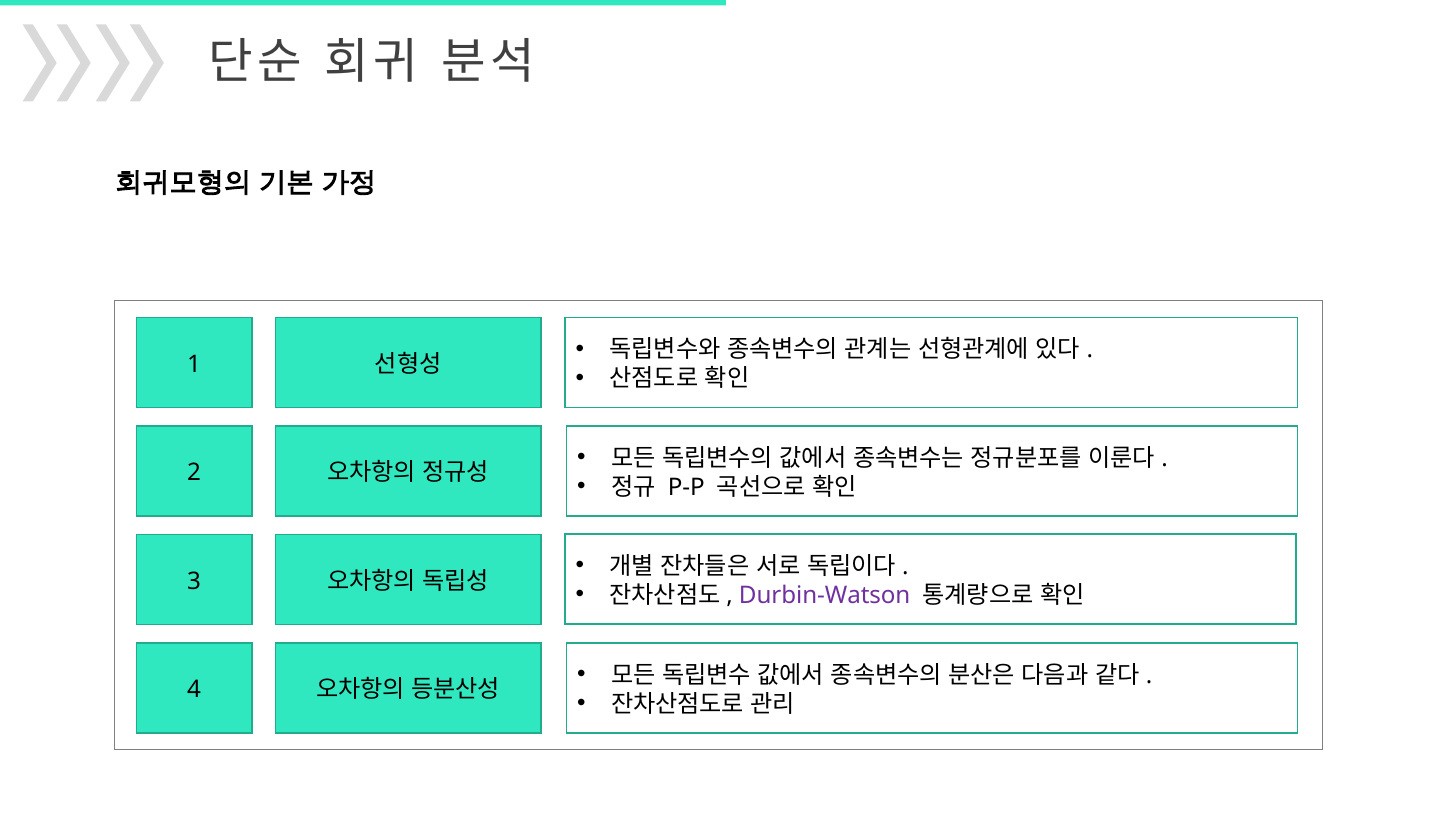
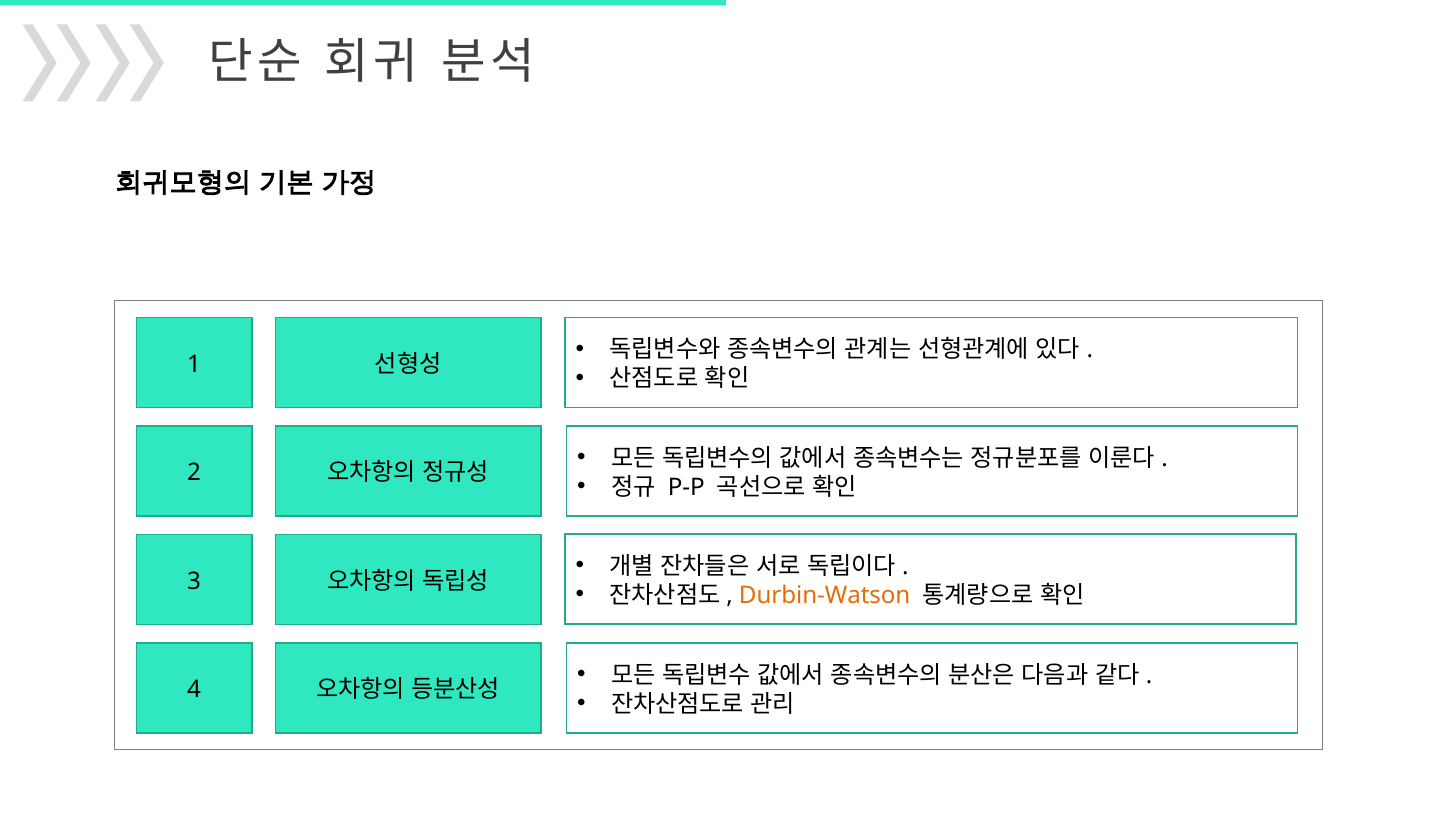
Durbin-Watson colour: purple -> orange (825, 595)
